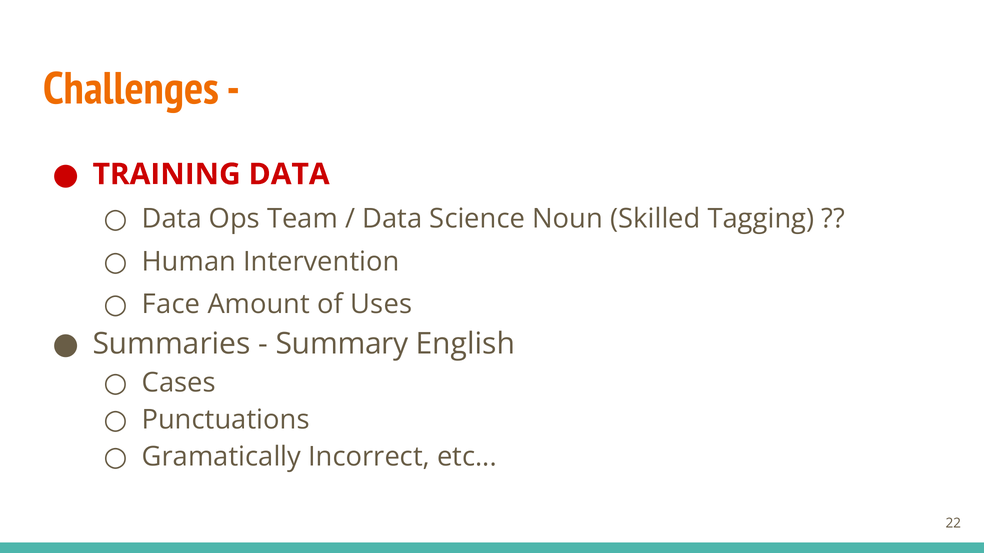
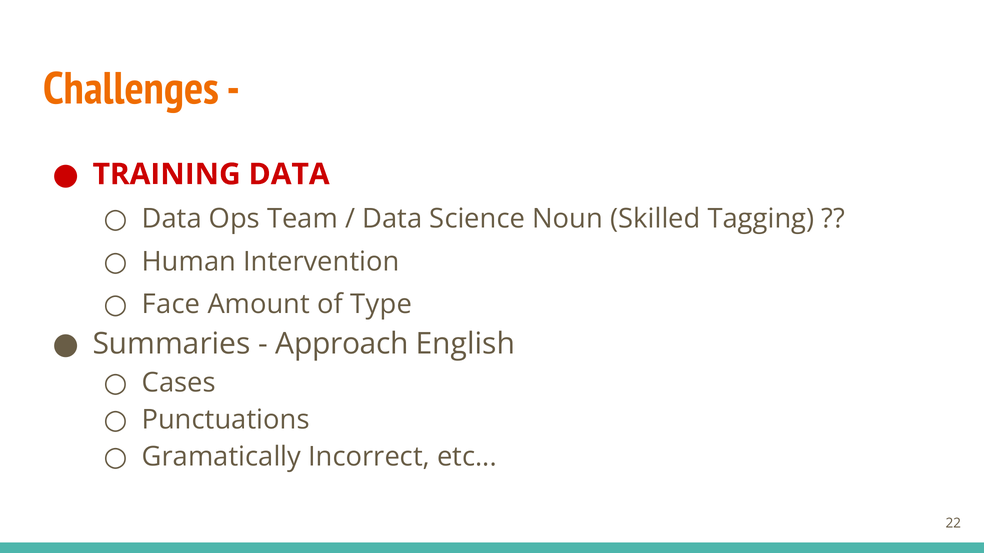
Uses: Uses -> Type (381, 305)
Summary: Summary -> Approach (342, 344)
